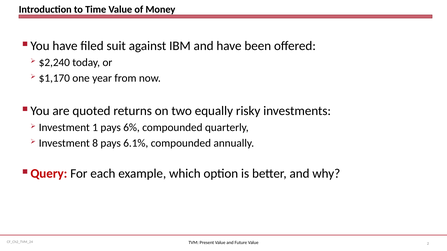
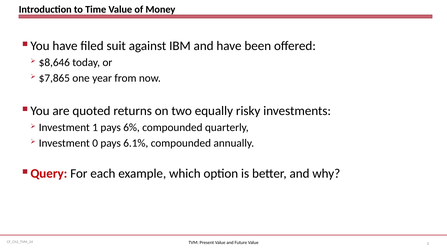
$2,240: $2,240 -> $8,646 (54, 63)
$1,170: $1,170 -> $7,865 (54, 78)
8: 8 -> 0 (95, 143)
